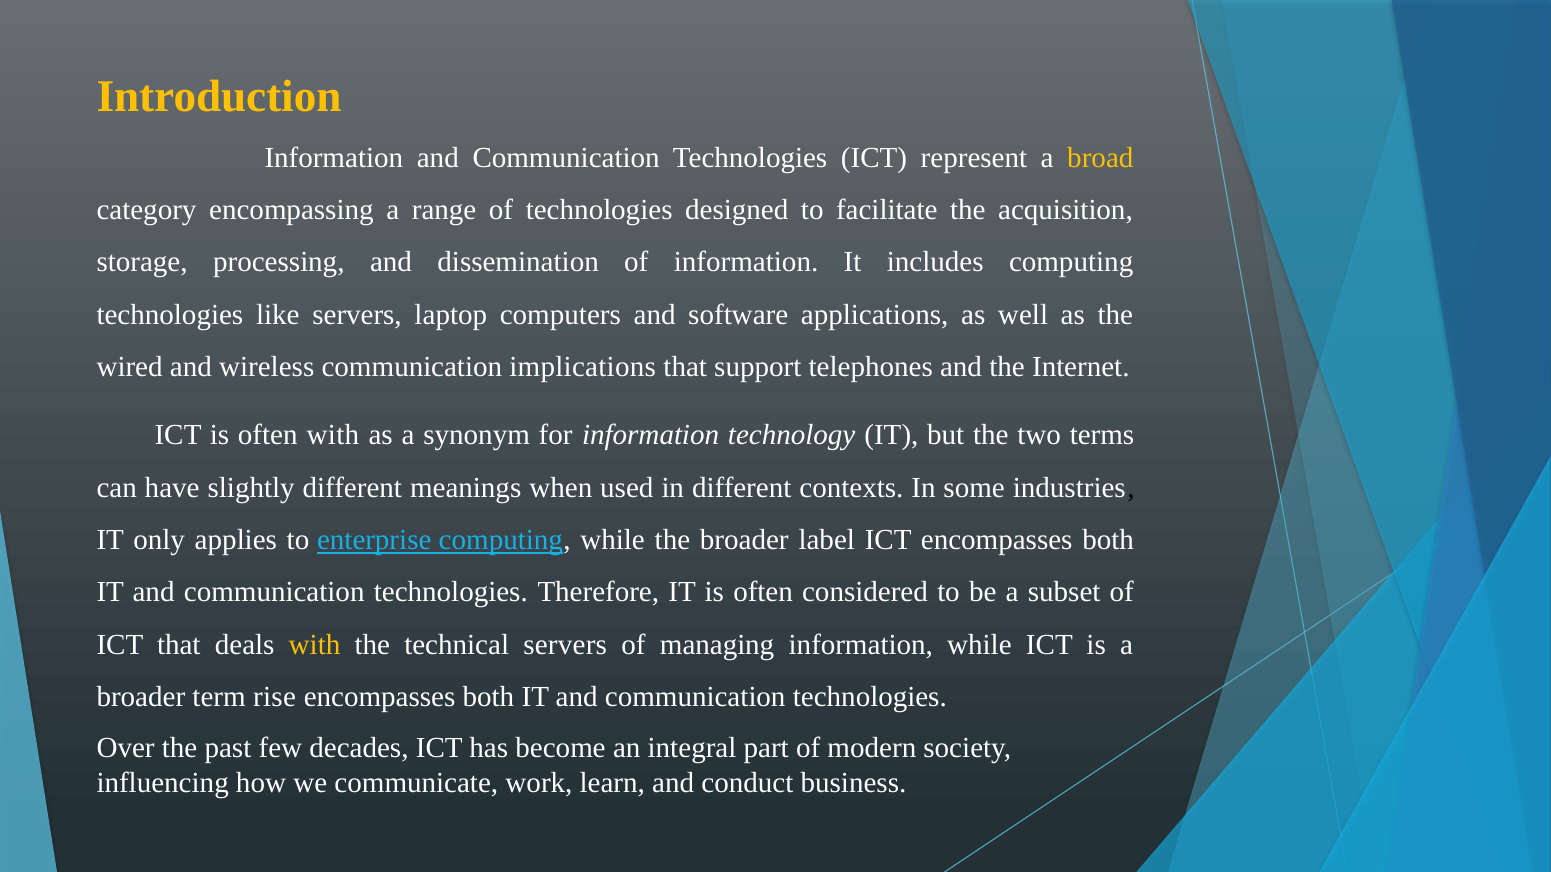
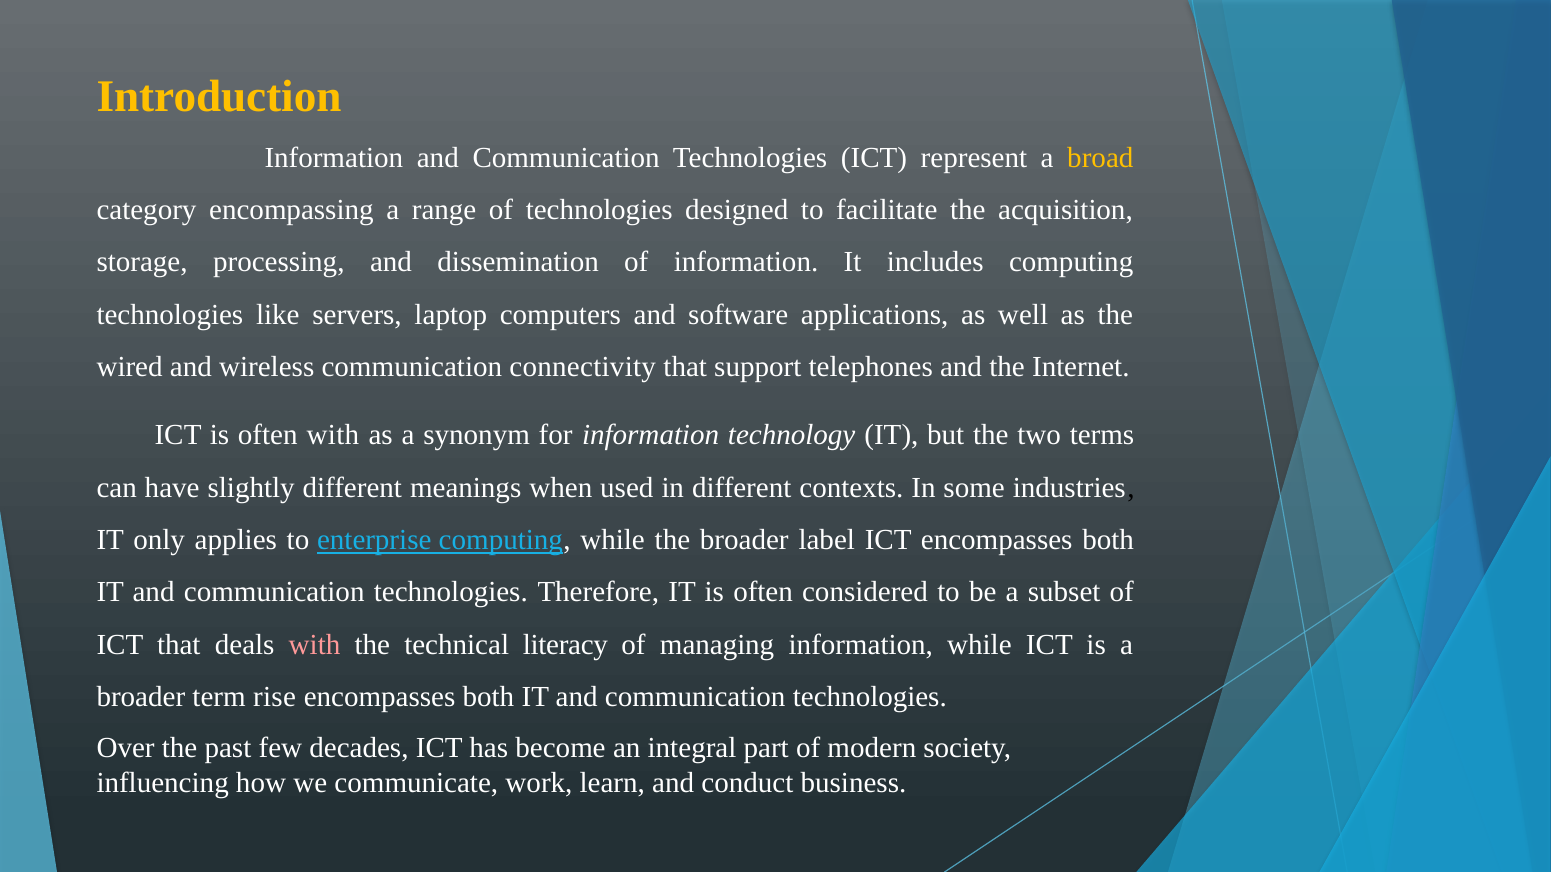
implications: implications -> connectivity (583, 367)
with colour: yellow -> pink (315, 645)
technical servers: servers -> literacy (565, 645)
